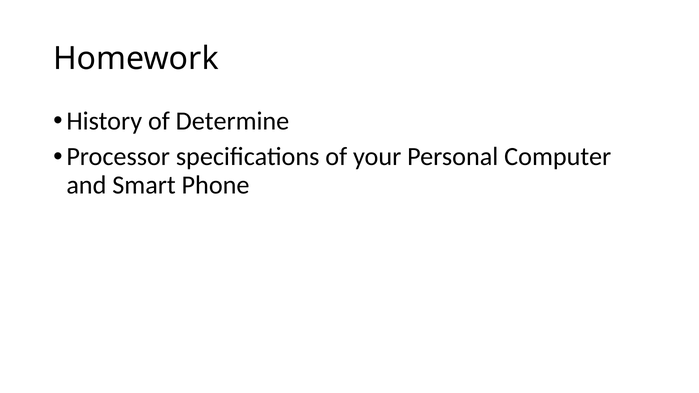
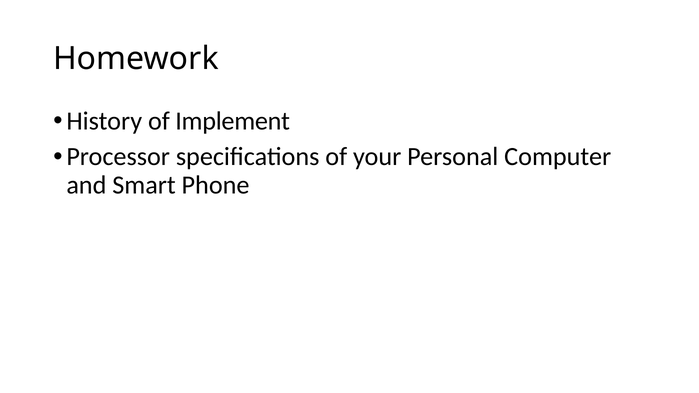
Determine: Determine -> Implement (233, 121)
